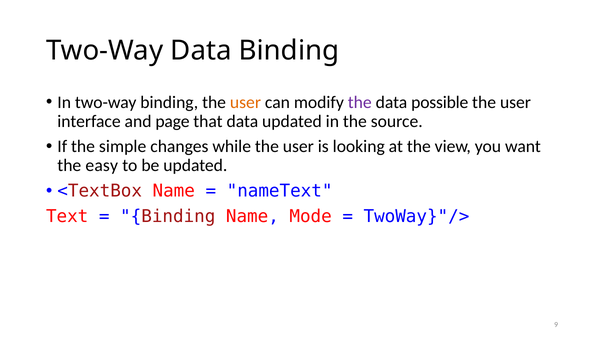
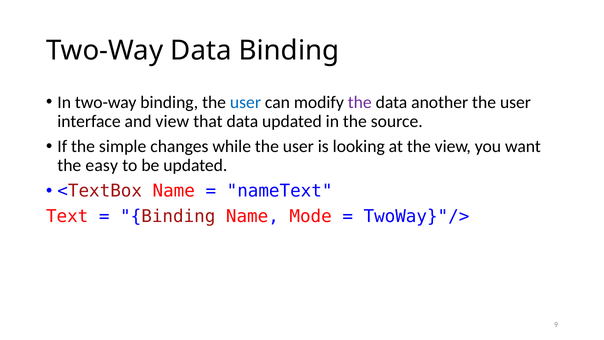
user colour: orange -> blue (245, 102)
possible: possible -> another (440, 102)
and page: page -> view (172, 121)
